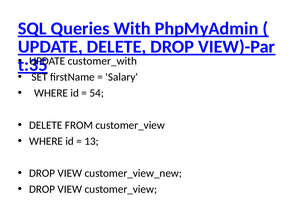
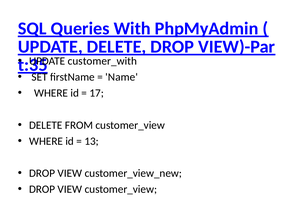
Salary: Salary -> Name (122, 77)
54: 54 -> 17 (97, 93)
